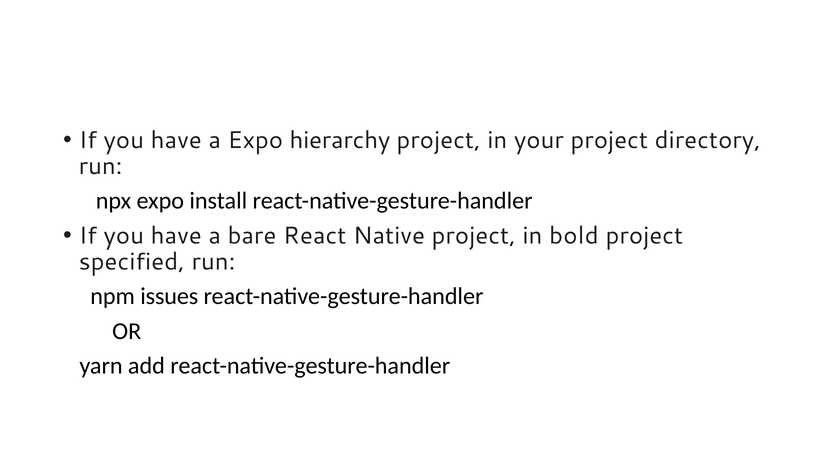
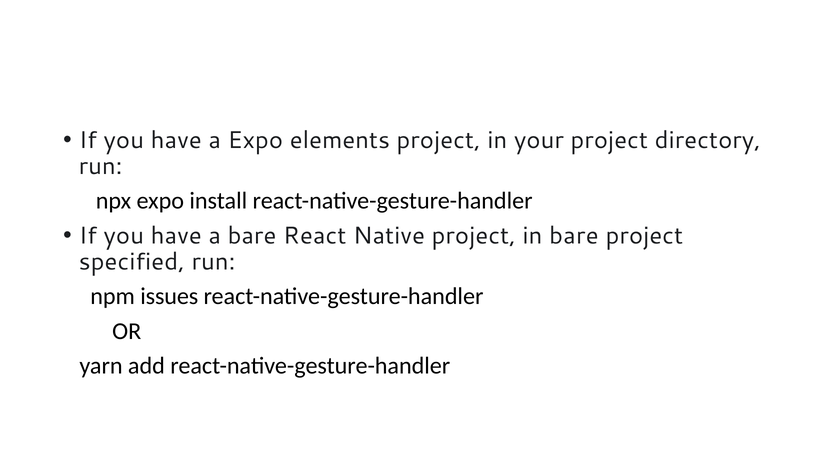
hierarchy: hierarchy -> elements (340, 140)
in bold: bold -> bare (574, 236)
